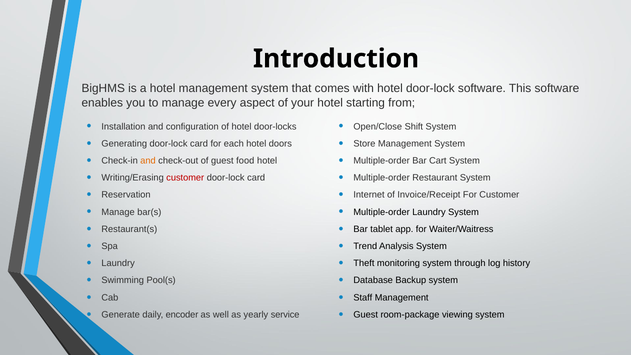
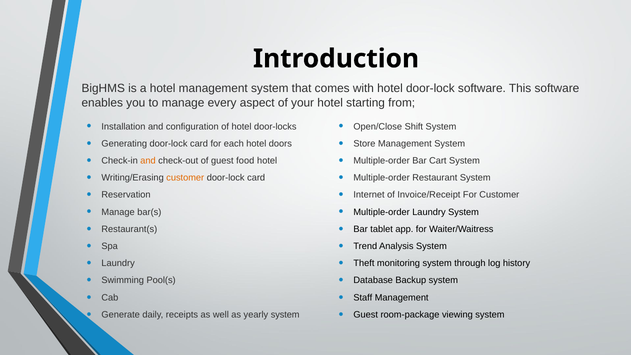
customer colour: red -> orange (185, 178)
encoder: encoder -> receipts (182, 315)
yearly service: service -> system (285, 315)
